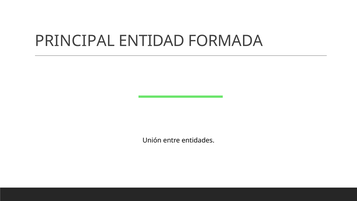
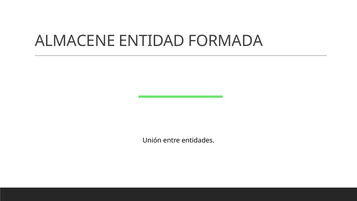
PRINCIPAL: PRINCIPAL -> ALMACENE (75, 41)
